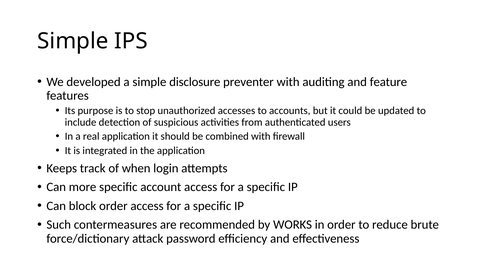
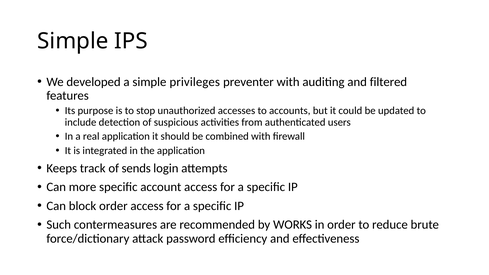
disclosure: disclosure -> privileges (195, 82)
feature: feature -> filtered (388, 82)
when: when -> sends (136, 168)
